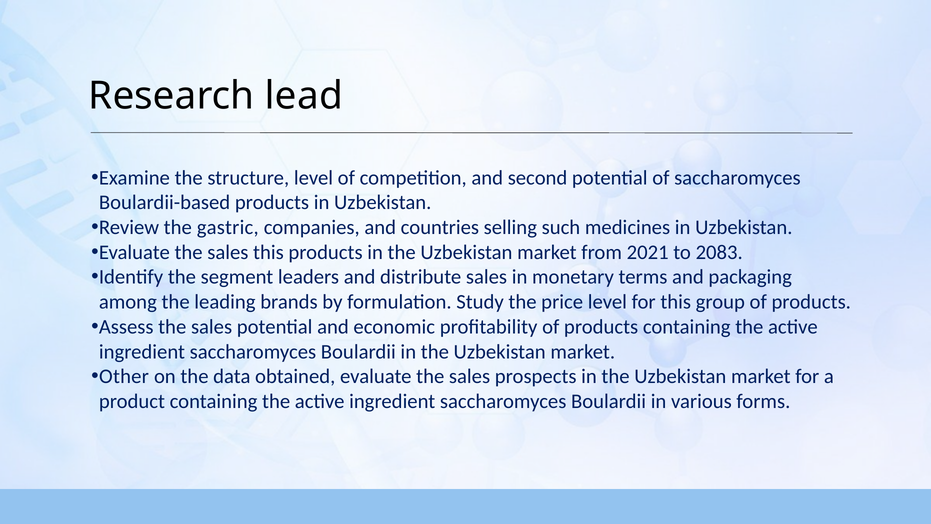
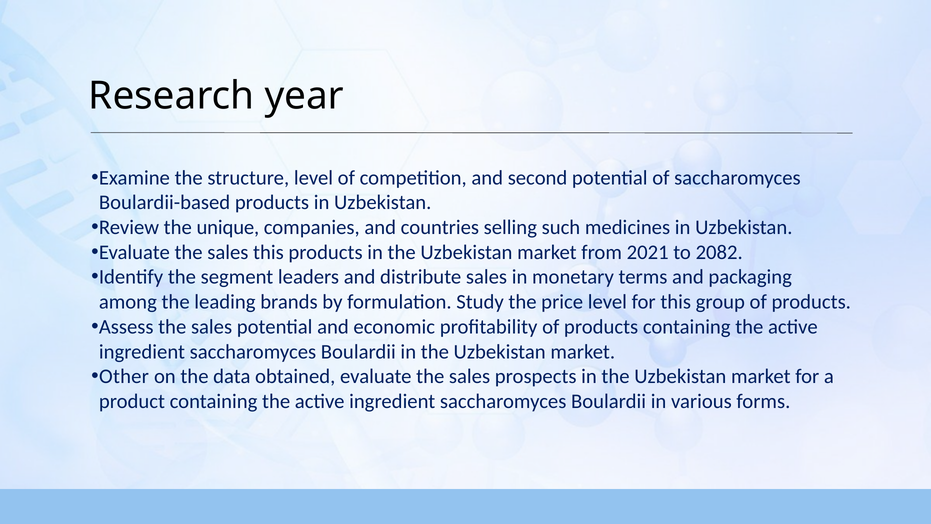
lead: lead -> year (304, 96)
gastric: gastric -> unique (228, 227)
2083: 2083 -> 2082 (719, 252)
